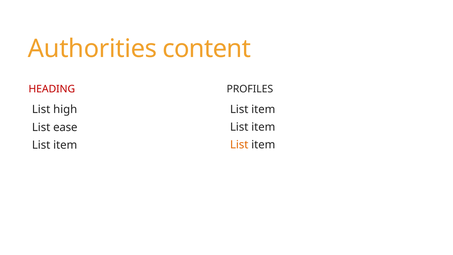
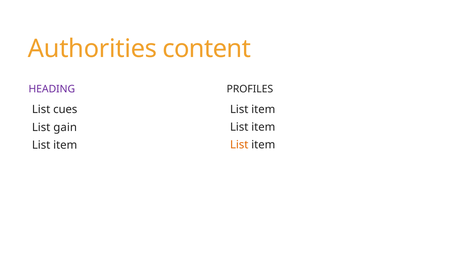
HEADING colour: red -> purple (52, 89)
high: high -> cues (65, 109)
ease: ease -> gain (65, 127)
